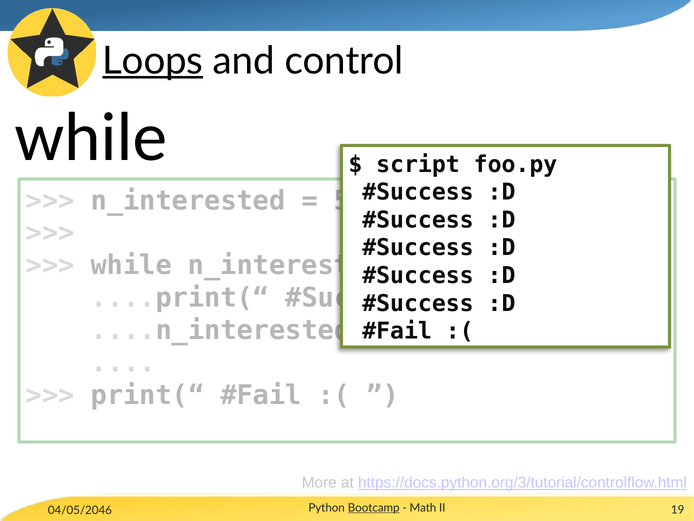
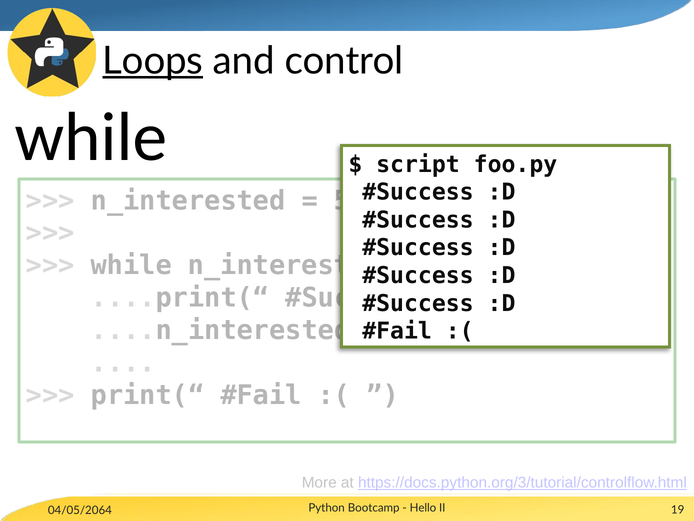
04/05/2046: 04/05/2046 -> 04/05/2064 (80, 510)
Bootcamp underline: present -> none (374, 507)
Math: Math -> Hello (423, 507)
